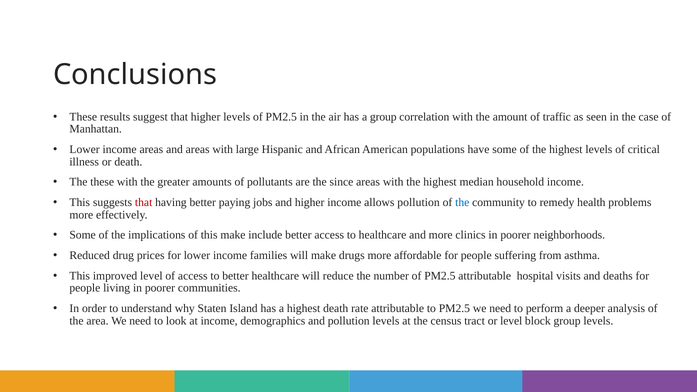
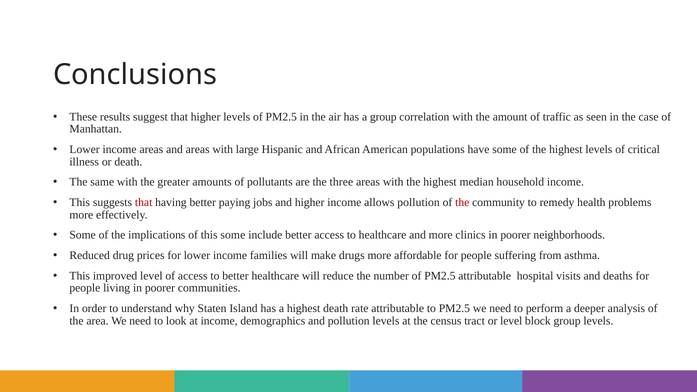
The these: these -> same (102, 182)
since: since -> three (341, 182)
the colour: blue -> red (462, 203)
this make: make -> some (233, 235)
